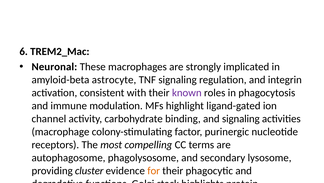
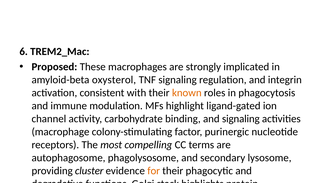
Neuronal: Neuronal -> Proposed (54, 67)
astrocyte: astrocyte -> oxysterol (114, 79)
known colour: purple -> orange (187, 92)
